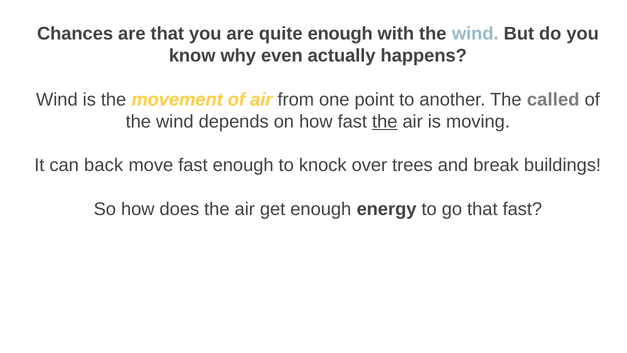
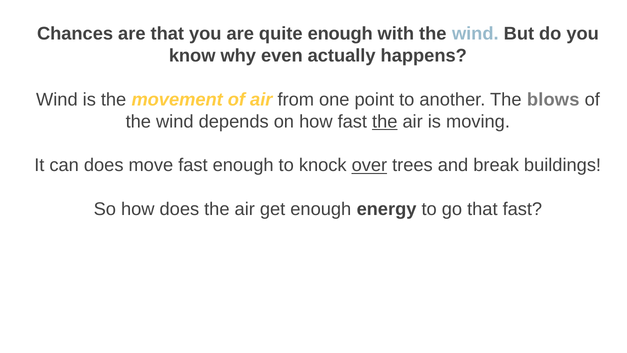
called: called -> blows (553, 99)
can back: back -> does (104, 165)
over underline: none -> present (369, 165)
